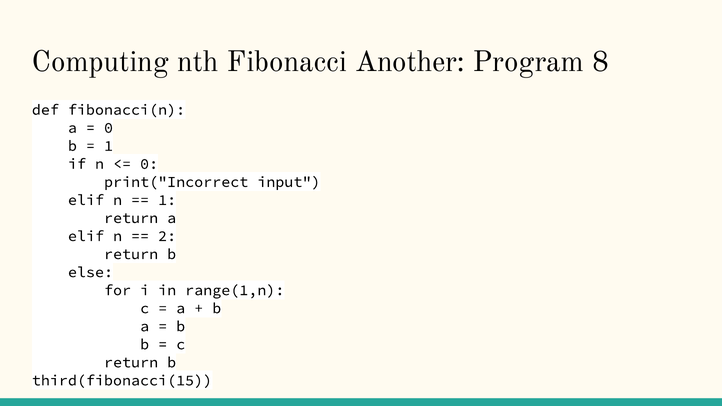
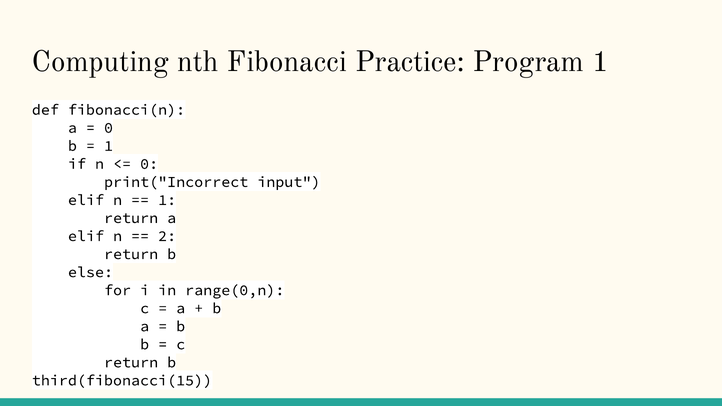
Another: Another -> Practice (410, 62)
Program 8: 8 -> 1 (600, 62)
range(1,n: range(1,n -> range(0,n (235, 290)
